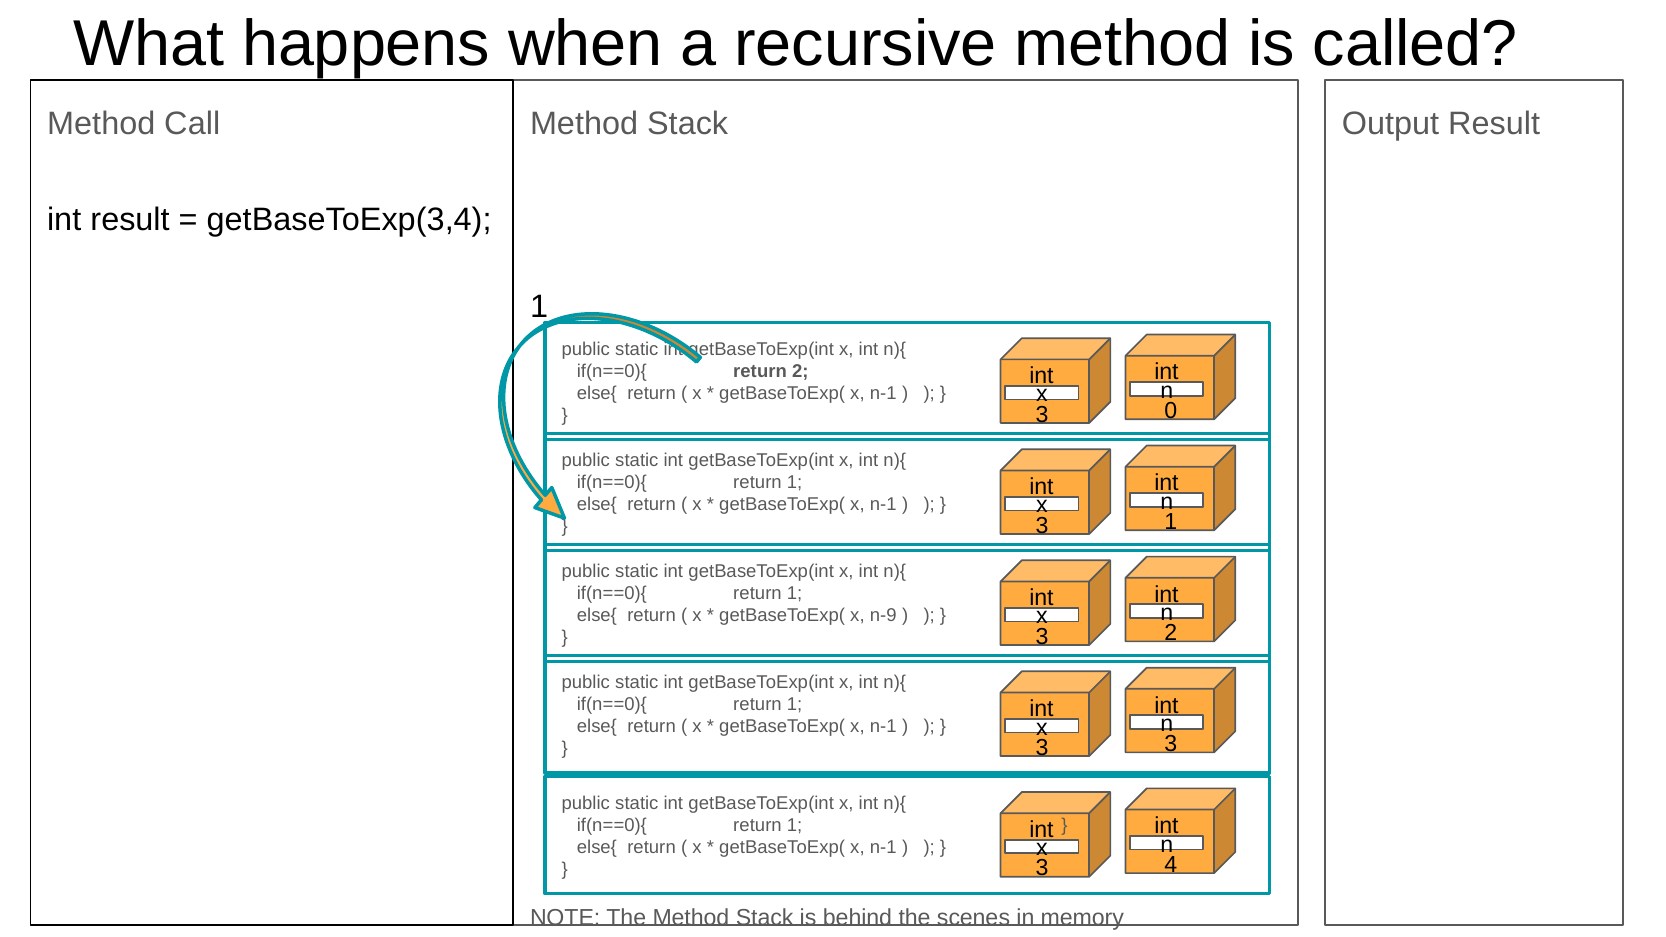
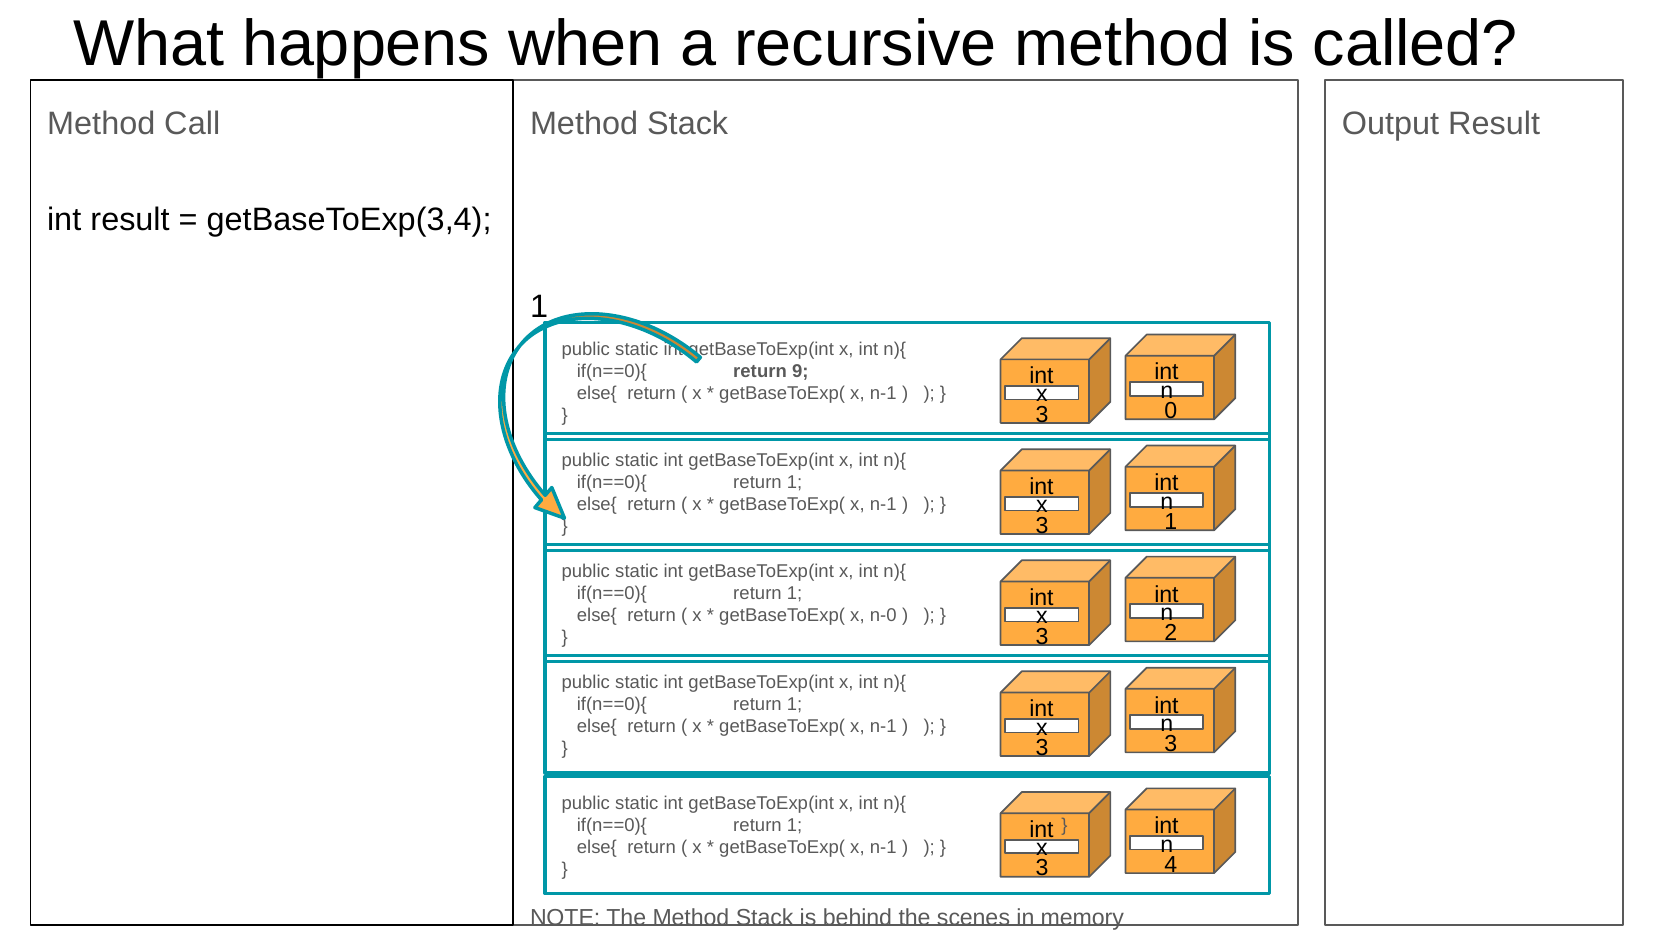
return 2: 2 -> 9 (800, 371)
n-9: n-9 -> n-0 (883, 616)
